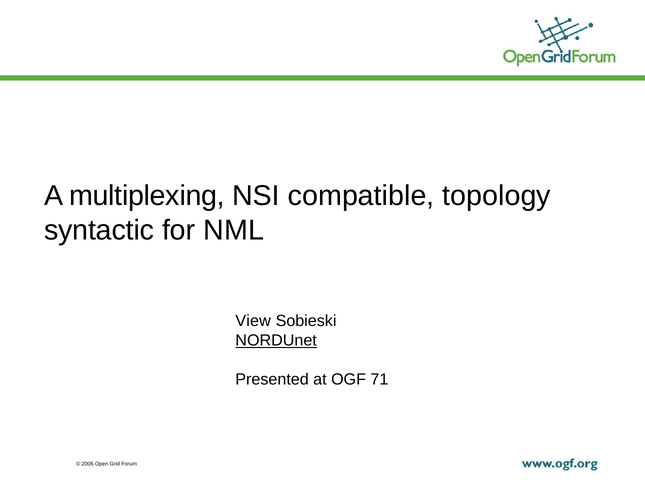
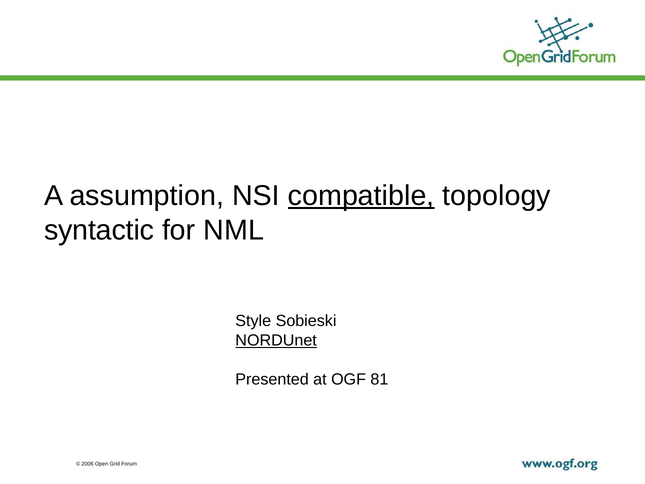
multiplexing: multiplexing -> assumption (147, 196)
compatible underline: none -> present (361, 196)
View: View -> Style (253, 321)
71: 71 -> 81 (379, 379)
